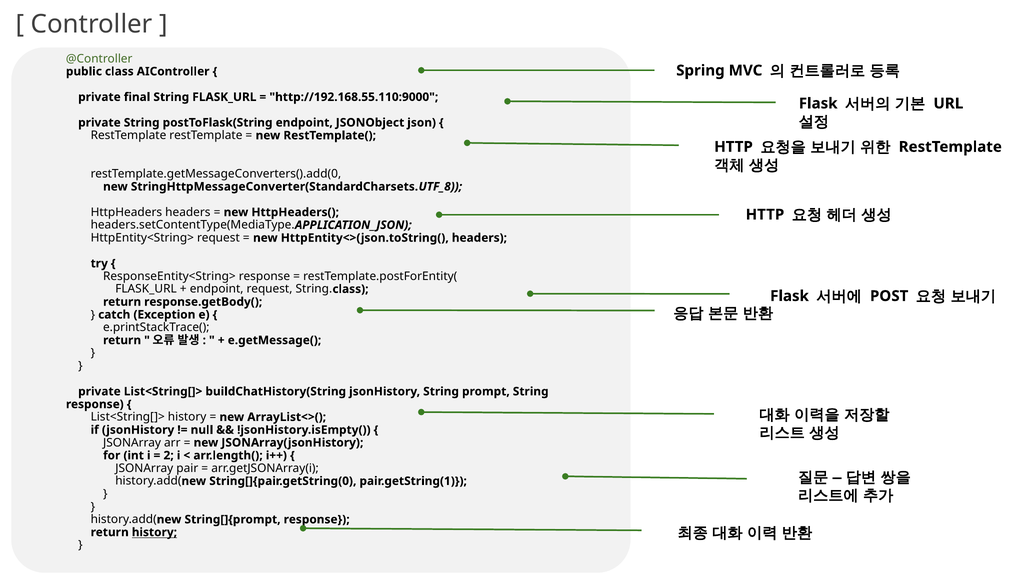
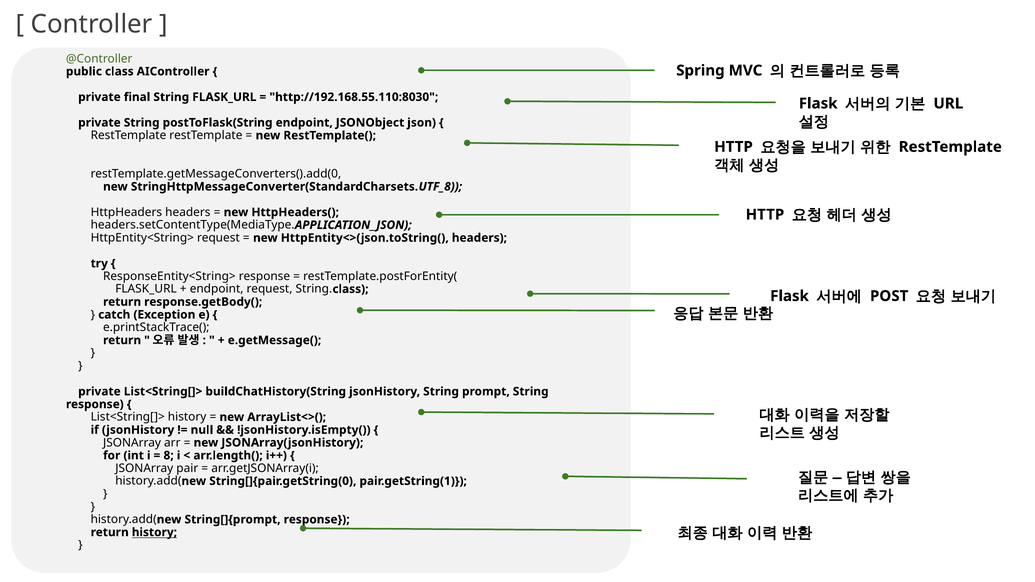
http://192.168.55.110:9000: http://192.168.55.110:9000 -> http://192.168.55.110:8030 (354, 97)
2: 2 -> 8 (169, 456)
